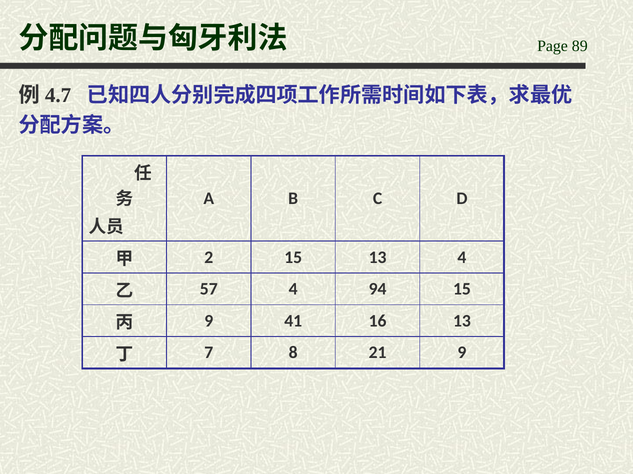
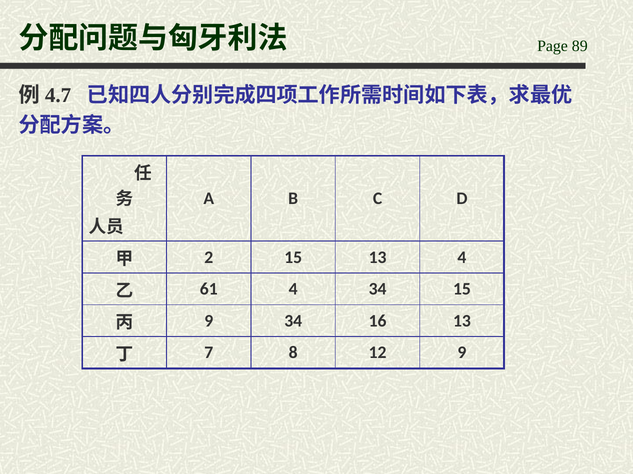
57: 57 -> 61 (209, 289)
4 94: 94 -> 34 (378, 289)
9 41: 41 -> 34 (293, 321)
21: 21 -> 12 (378, 353)
